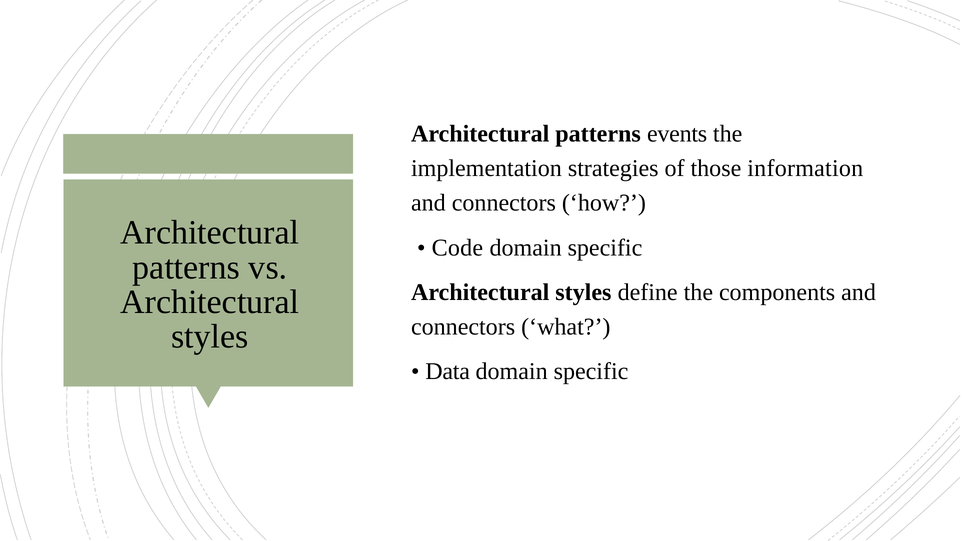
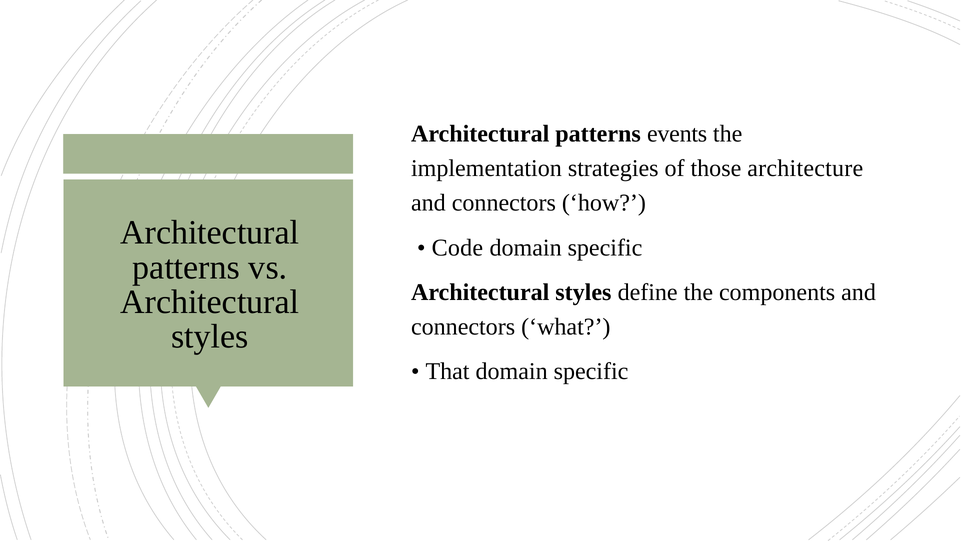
information: information -> architecture (805, 168)
Data: Data -> That (448, 372)
